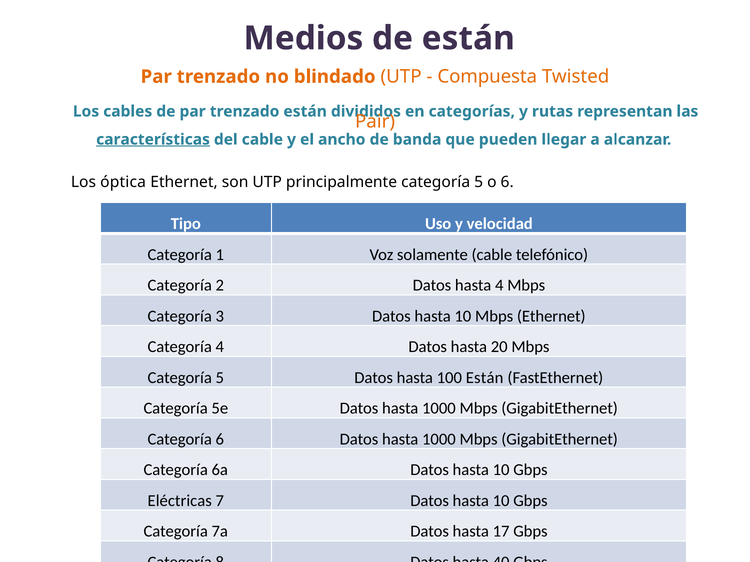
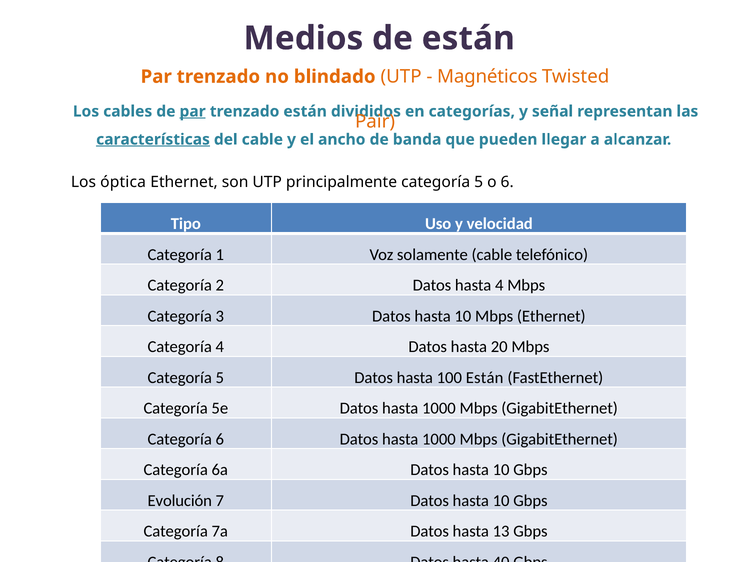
Compuesta: Compuesta -> Magnéticos (487, 77)
par underline: none -> present (193, 112)
rutas: rutas -> señal (553, 112)
Eléctricas: Eléctricas -> Evolución (180, 501)
17: 17 -> 13 (501, 532)
